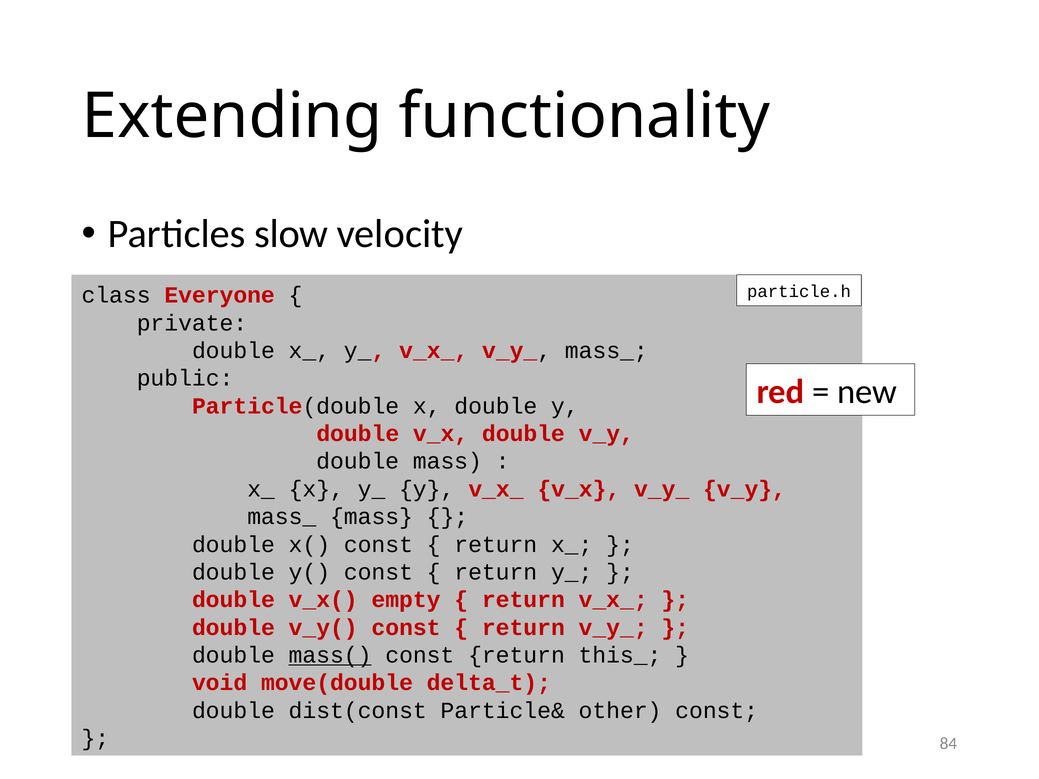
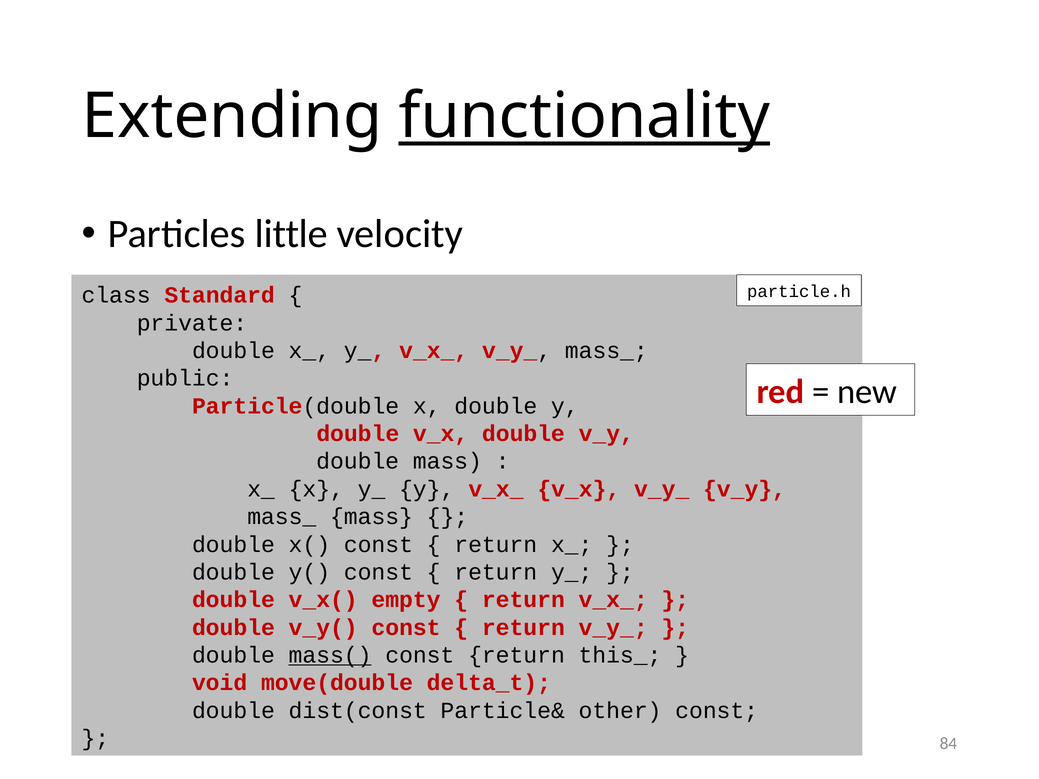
functionality underline: none -> present (584, 116)
slow: slow -> little (291, 234)
Everyone: Everyone -> Standard (220, 295)
